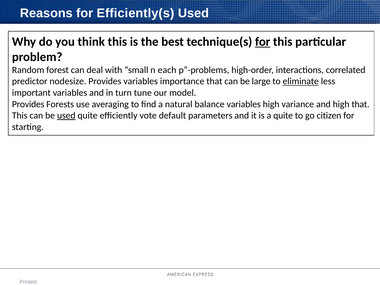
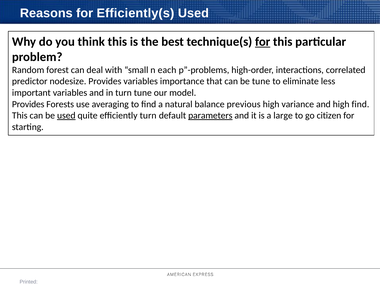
be large: large -> tune (261, 81)
eliminate underline: present -> none (301, 81)
balance variables: variables -> previous (244, 104)
high that: that -> find (360, 104)
efficiently vote: vote -> turn (148, 116)
parameters underline: none -> present (210, 116)
a quite: quite -> large (283, 116)
